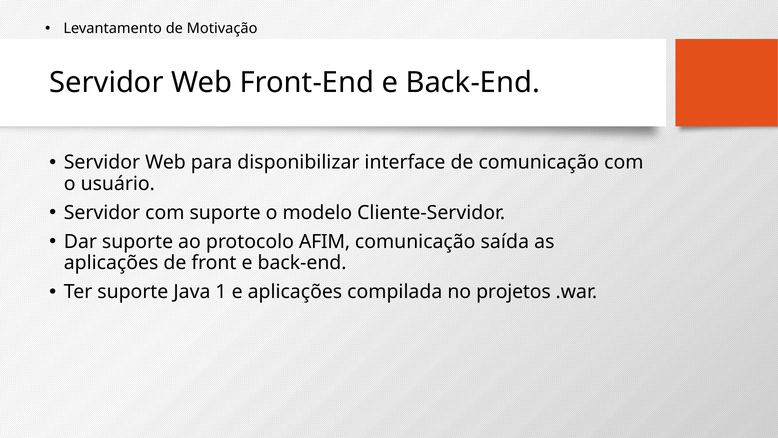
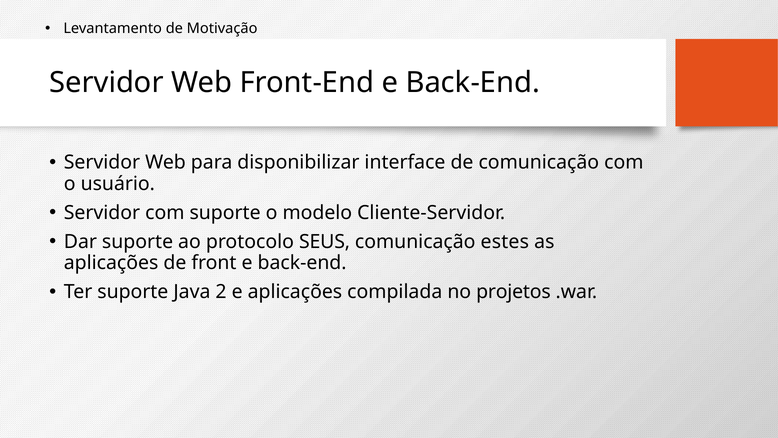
AFIM: AFIM -> SEUS (325, 242)
saída: saída -> estes (505, 242)
1: 1 -> 2 (221, 292)
